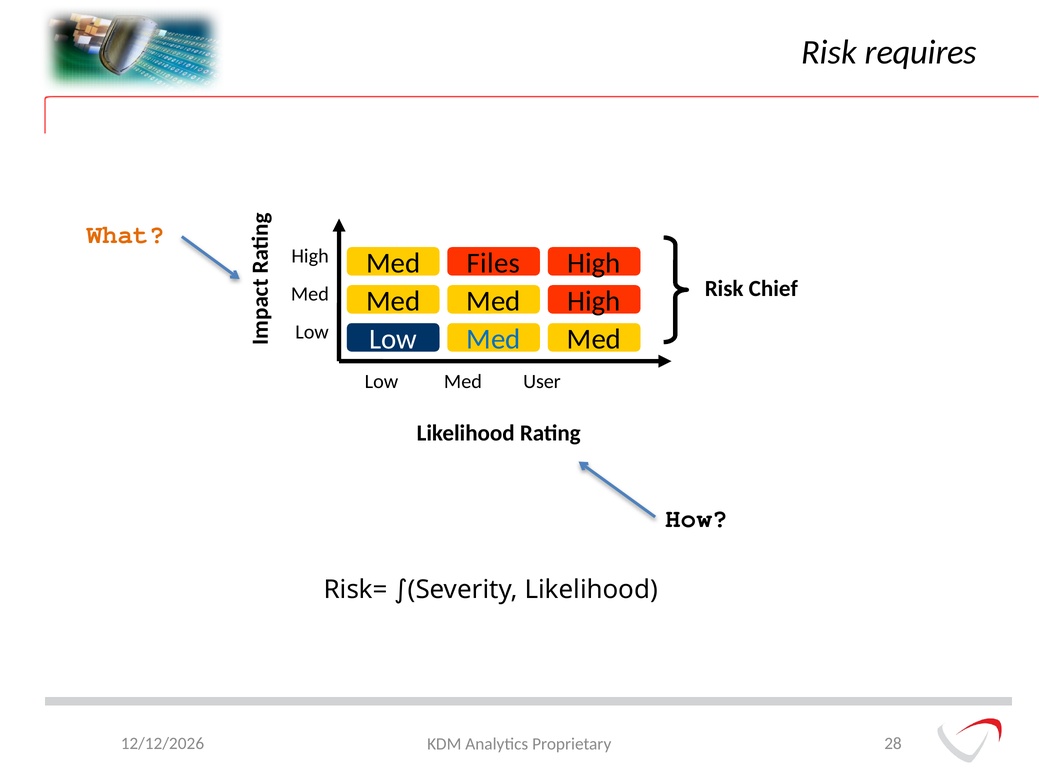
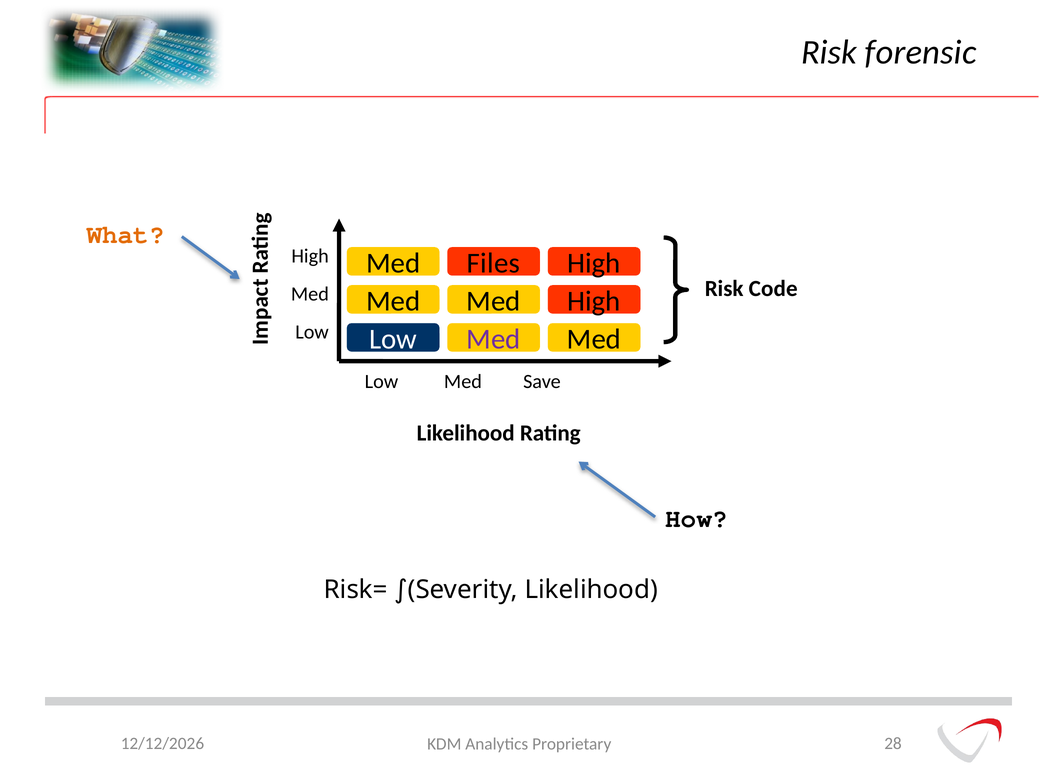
requires: requires -> forensic (921, 52)
Chief: Chief -> Code (773, 289)
Med colour: blue -> purple (494, 340)
User: User -> Save (542, 382)
